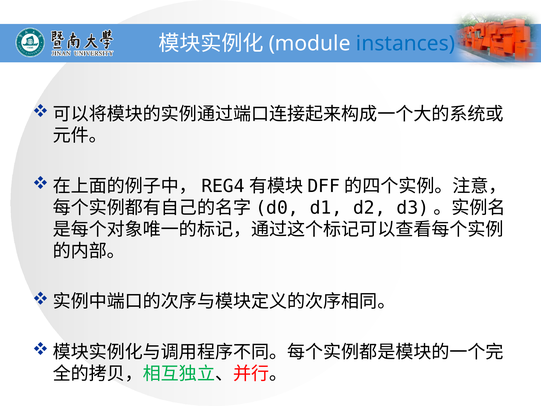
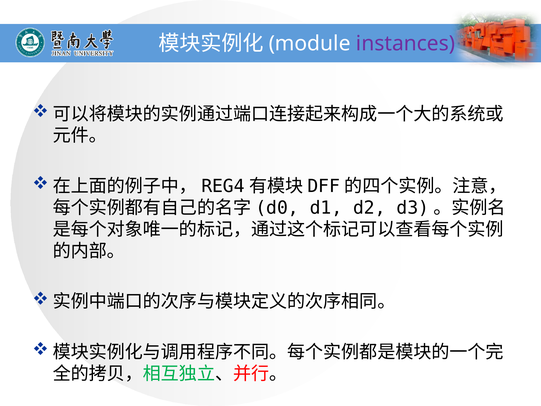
instances colour: blue -> purple (406, 43)
